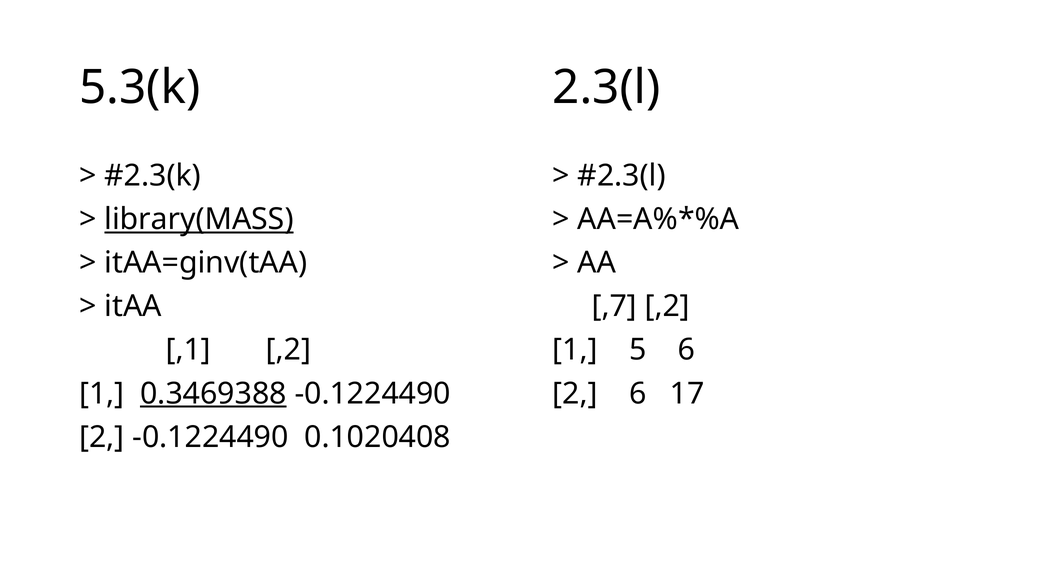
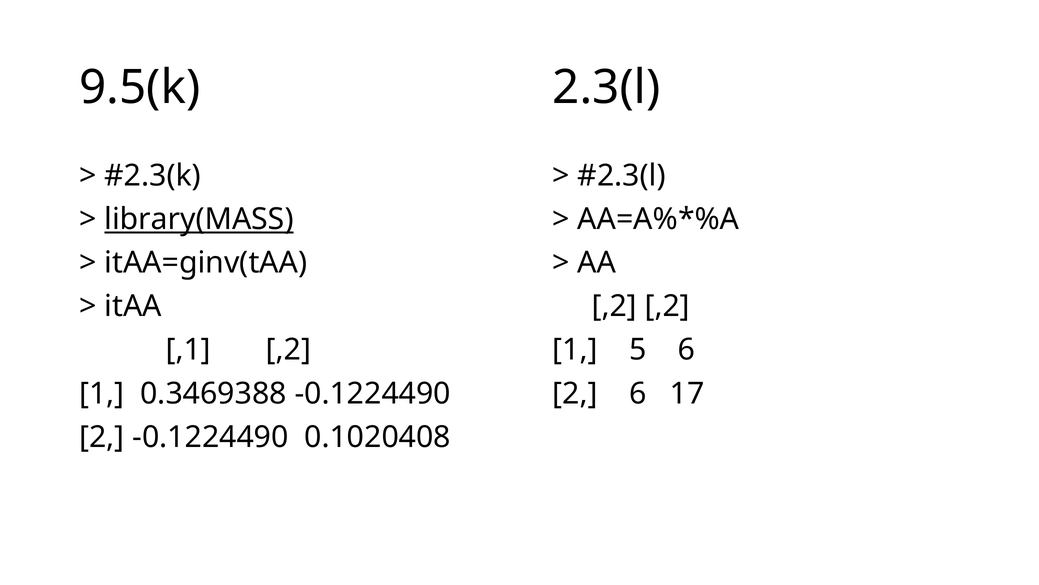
5.3(k: 5.3(k -> 9.5(k (140, 87)
,7: ,7 -> ,2 (614, 306)
0.3469388 underline: present -> none (213, 393)
